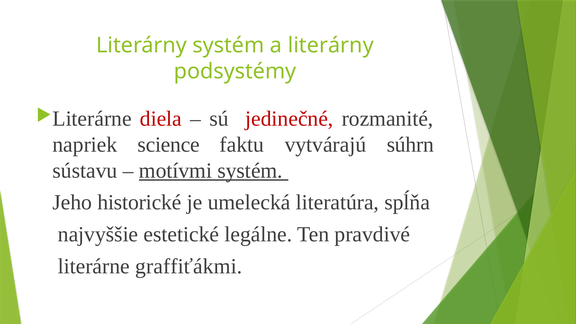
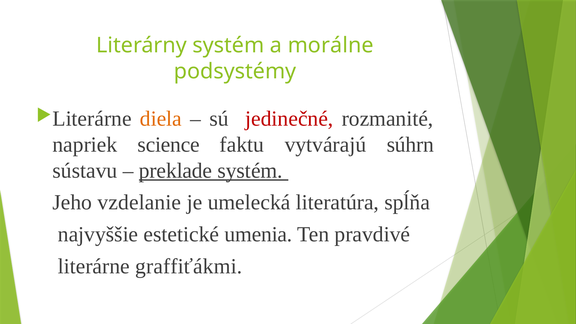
a literárny: literárny -> morálne (331, 45)
diela colour: red -> orange (161, 119)
motívmi: motívmi -> preklade (176, 171)
historické: historické -> vzdelanie (139, 202)
legálne: legálne -> umenia (258, 234)
